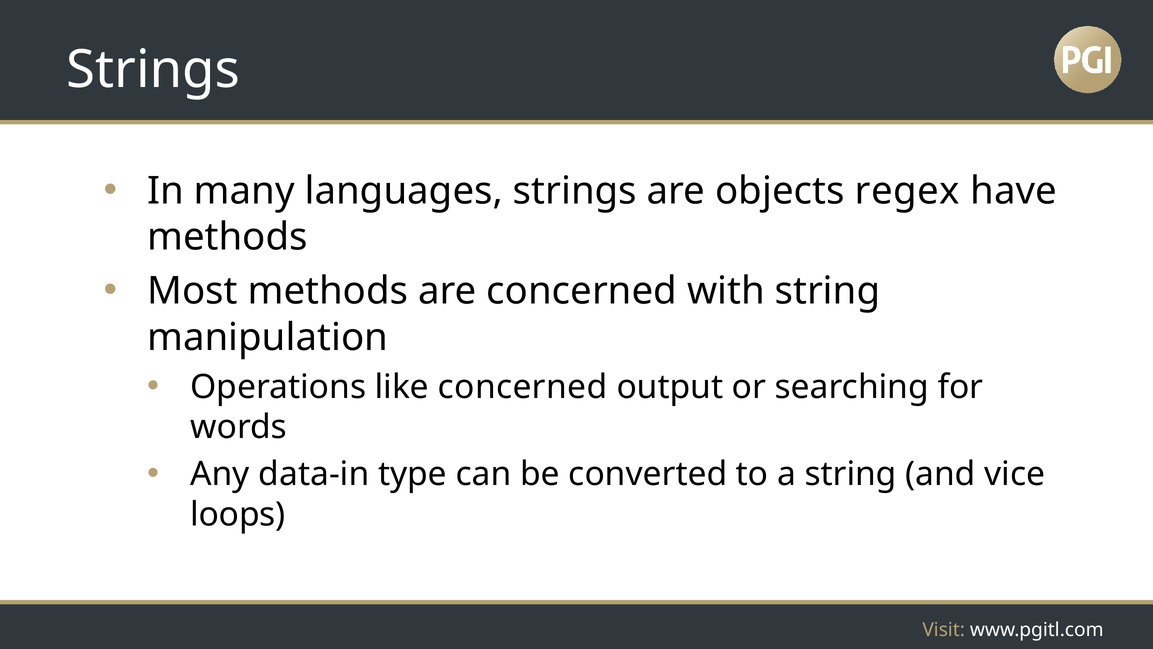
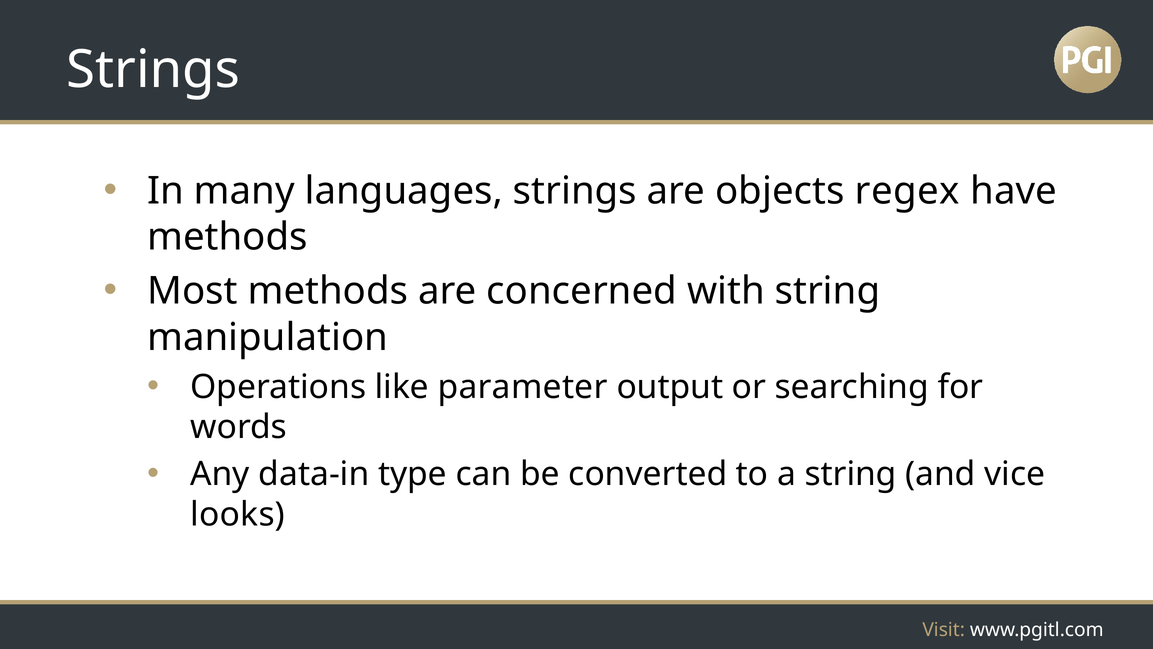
like concerned: concerned -> parameter (523, 387)
loops: loops -> looks (238, 514)
